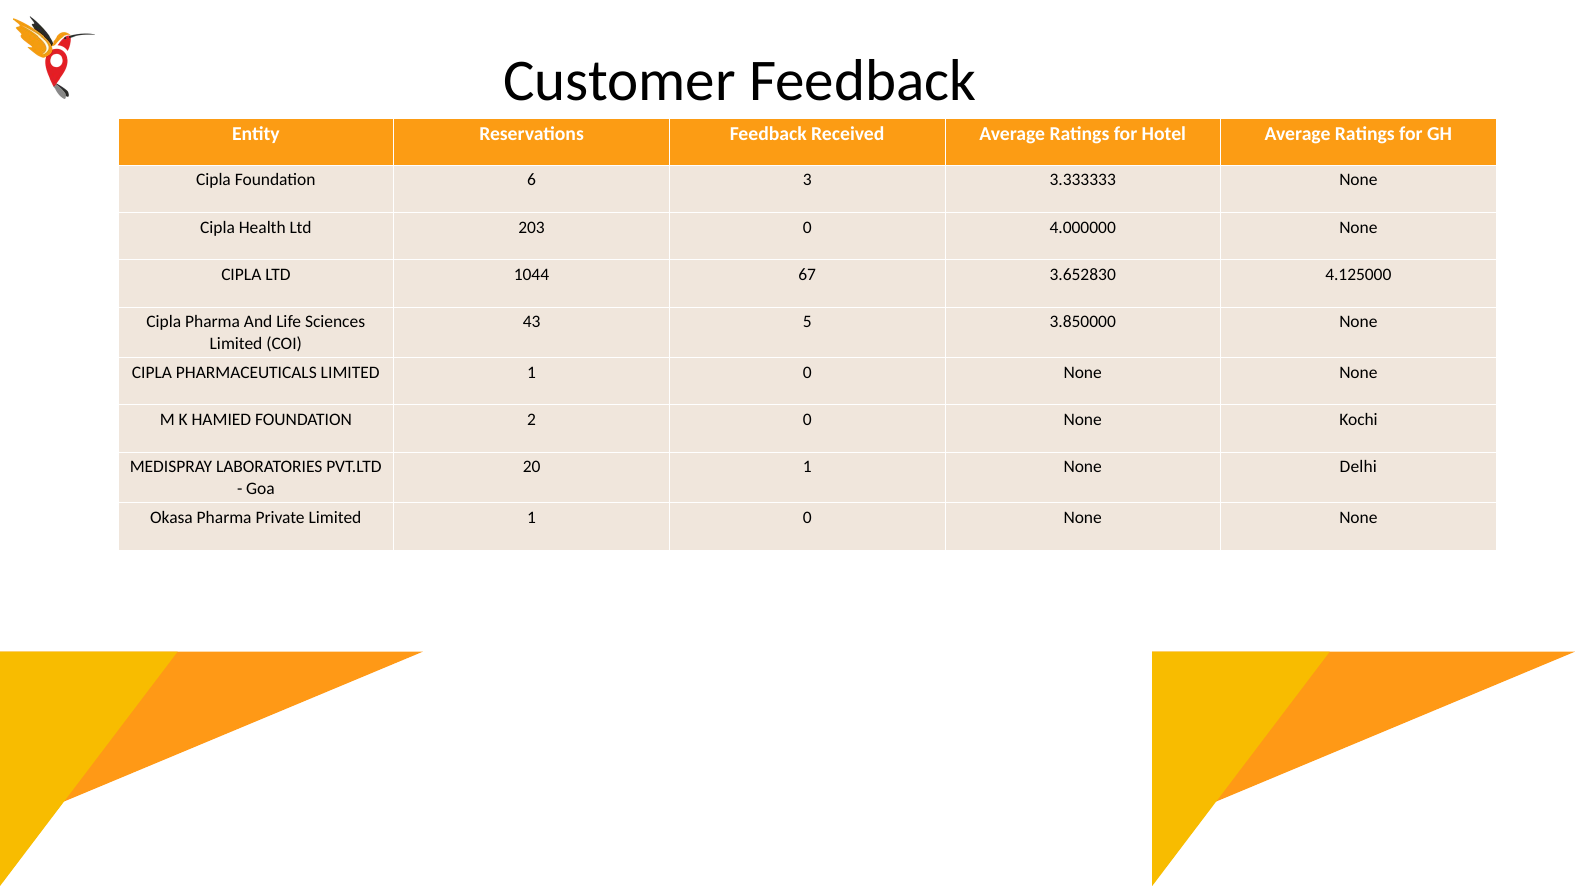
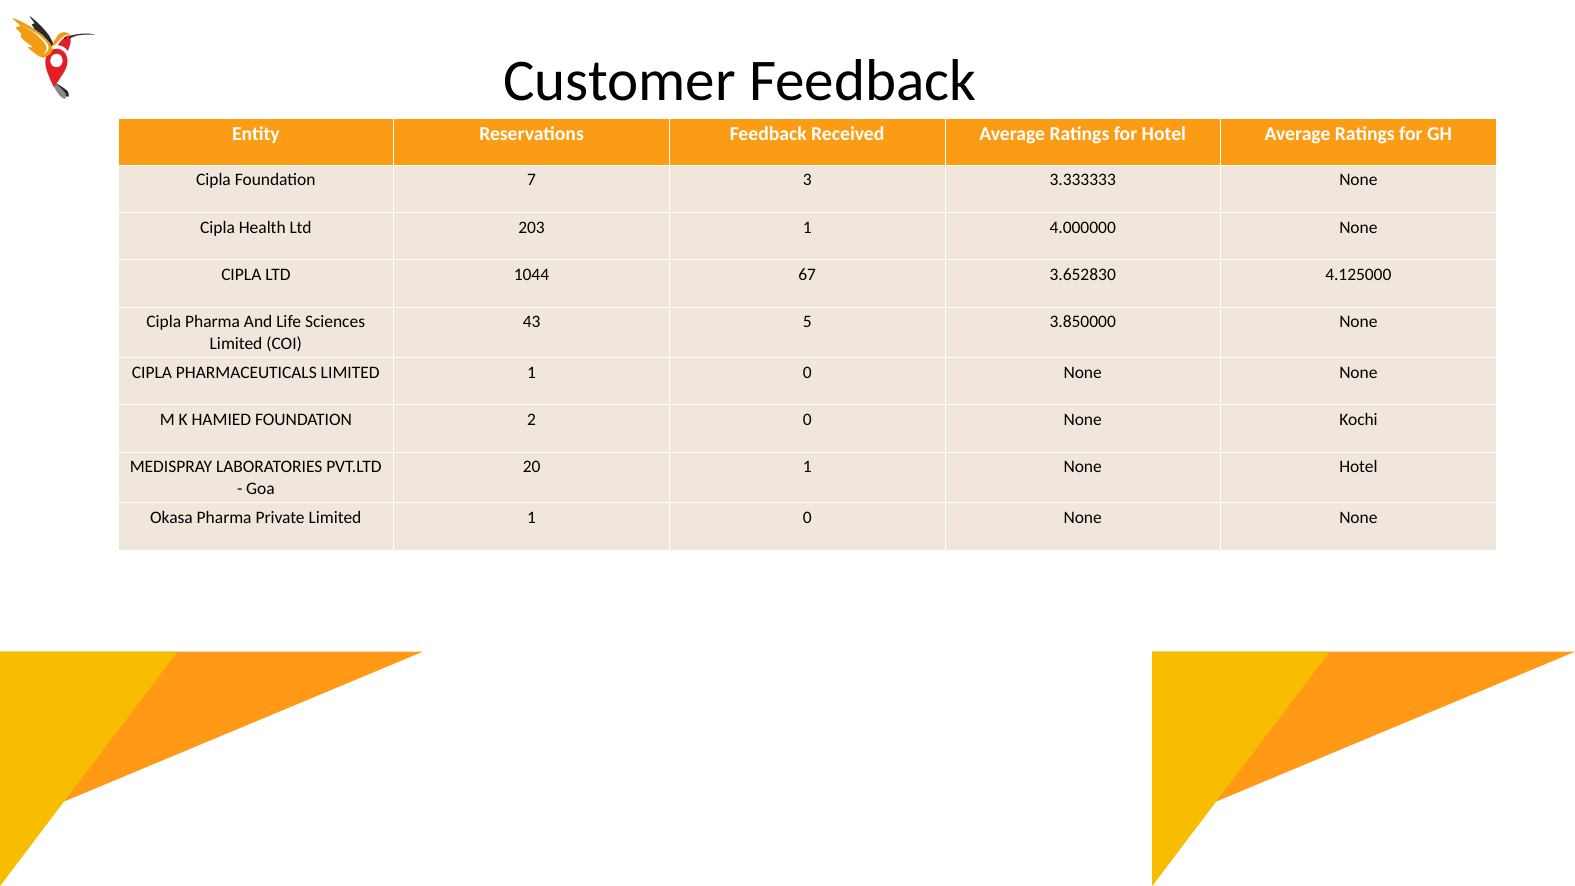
6: 6 -> 7 (532, 180)
203 0: 0 -> 1 (807, 227)
None Delhi: Delhi -> Hotel (1358, 467)
